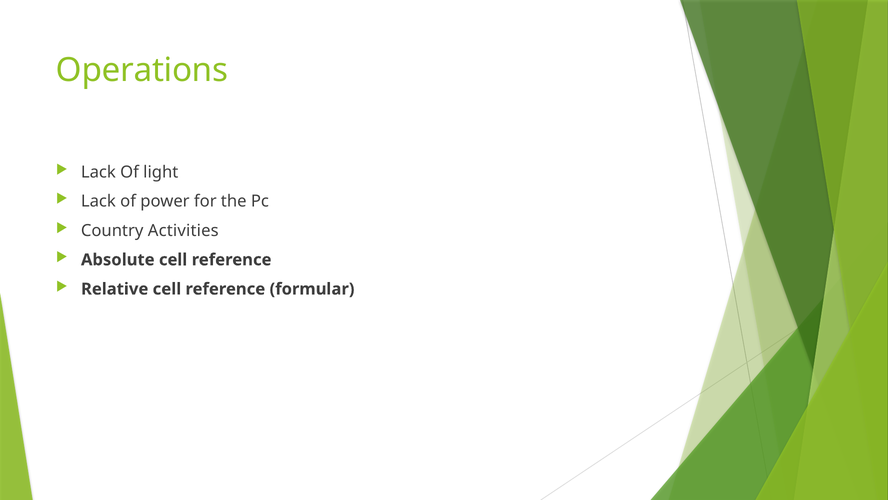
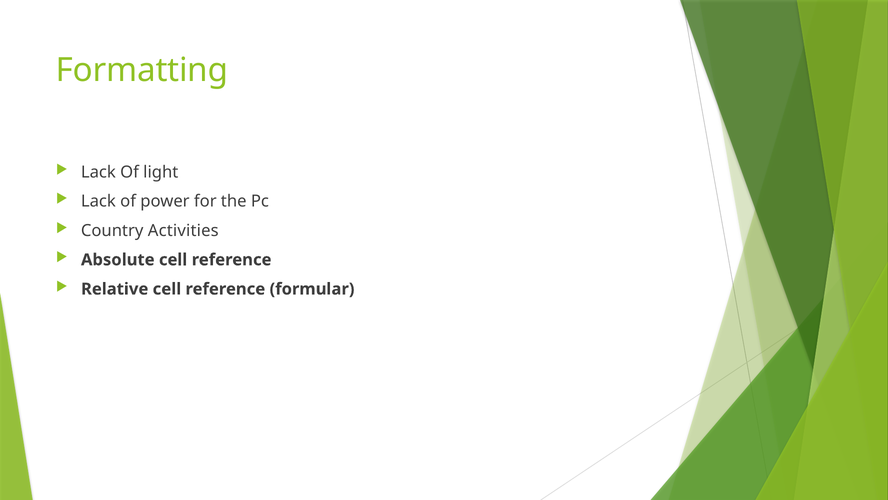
Operations: Operations -> Formatting (142, 70)
